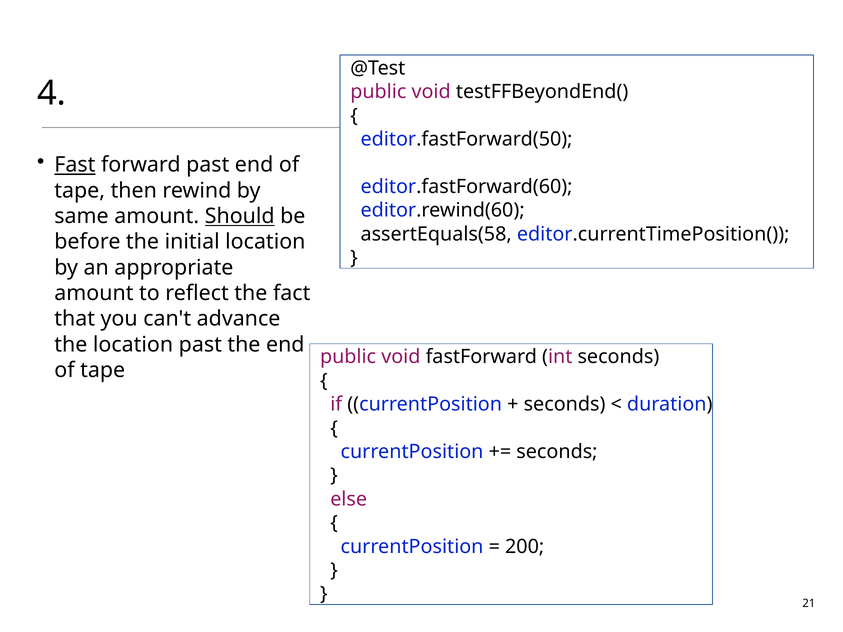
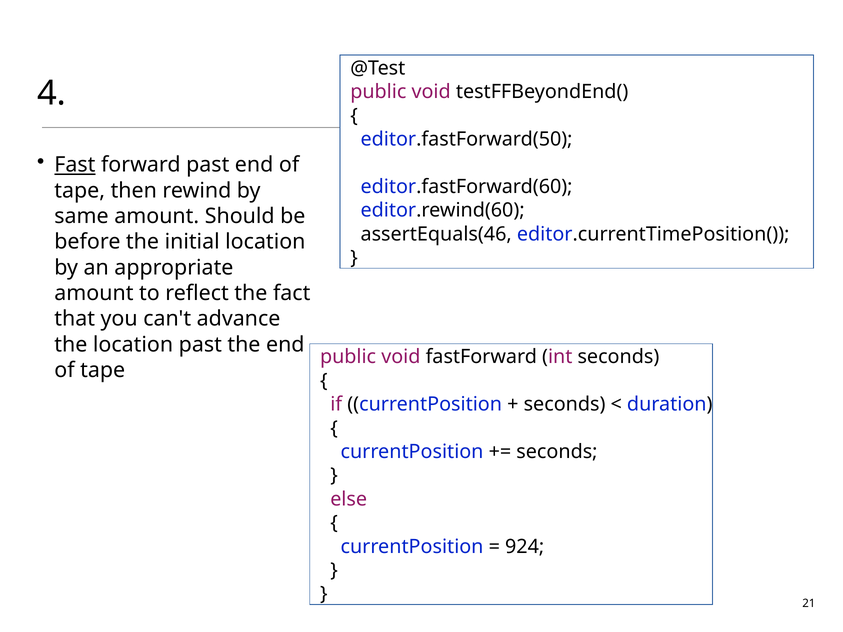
Should underline: present -> none (240, 216)
assertEquals(58: assertEquals(58 -> assertEquals(46 (436, 234)
200: 200 -> 924 (525, 547)
